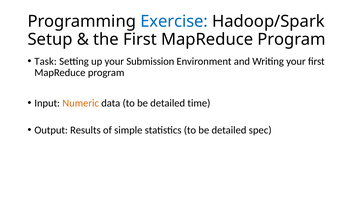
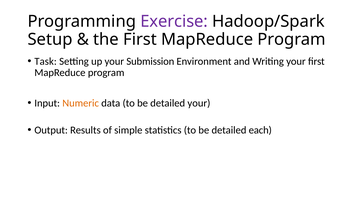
Exercise colour: blue -> purple (174, 21)
detailed time: time -> your (199, 103)
spec: spec -> each (260, 130)
